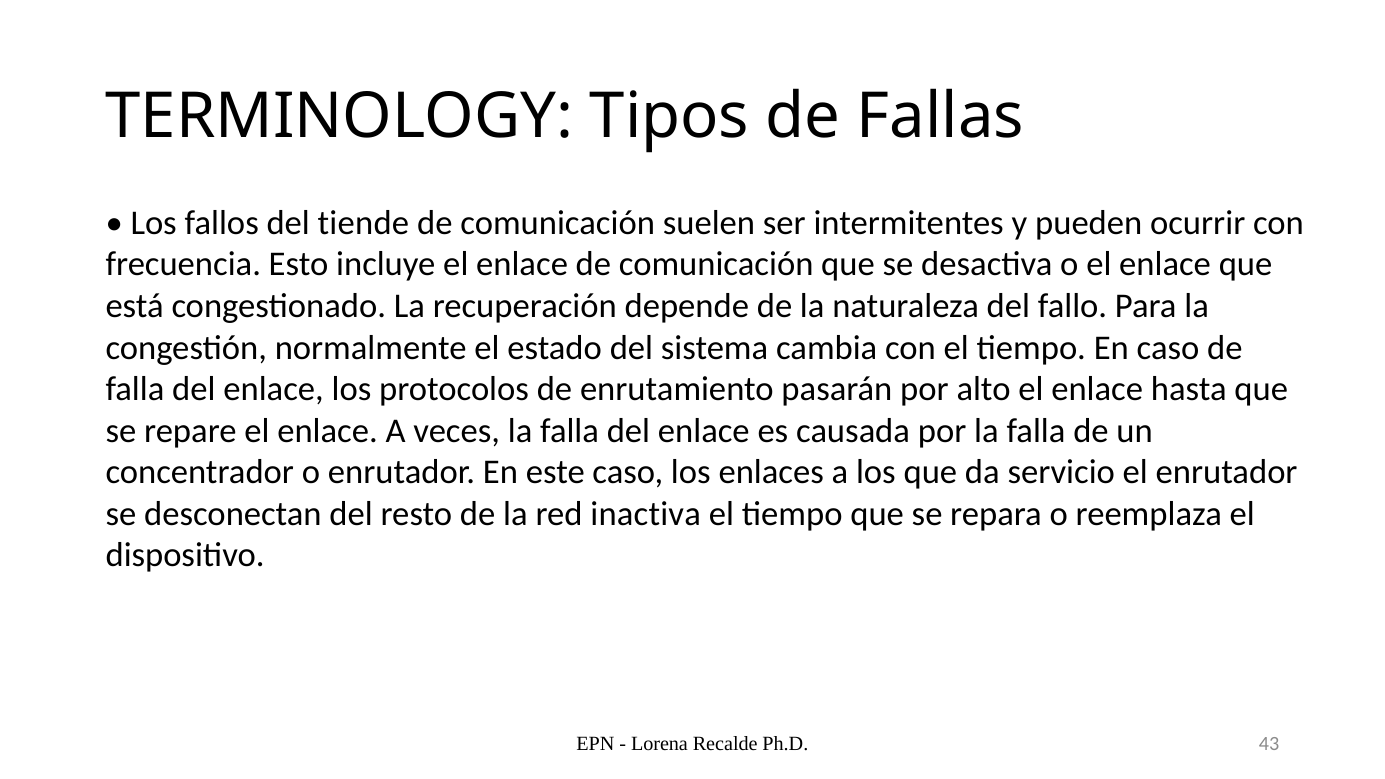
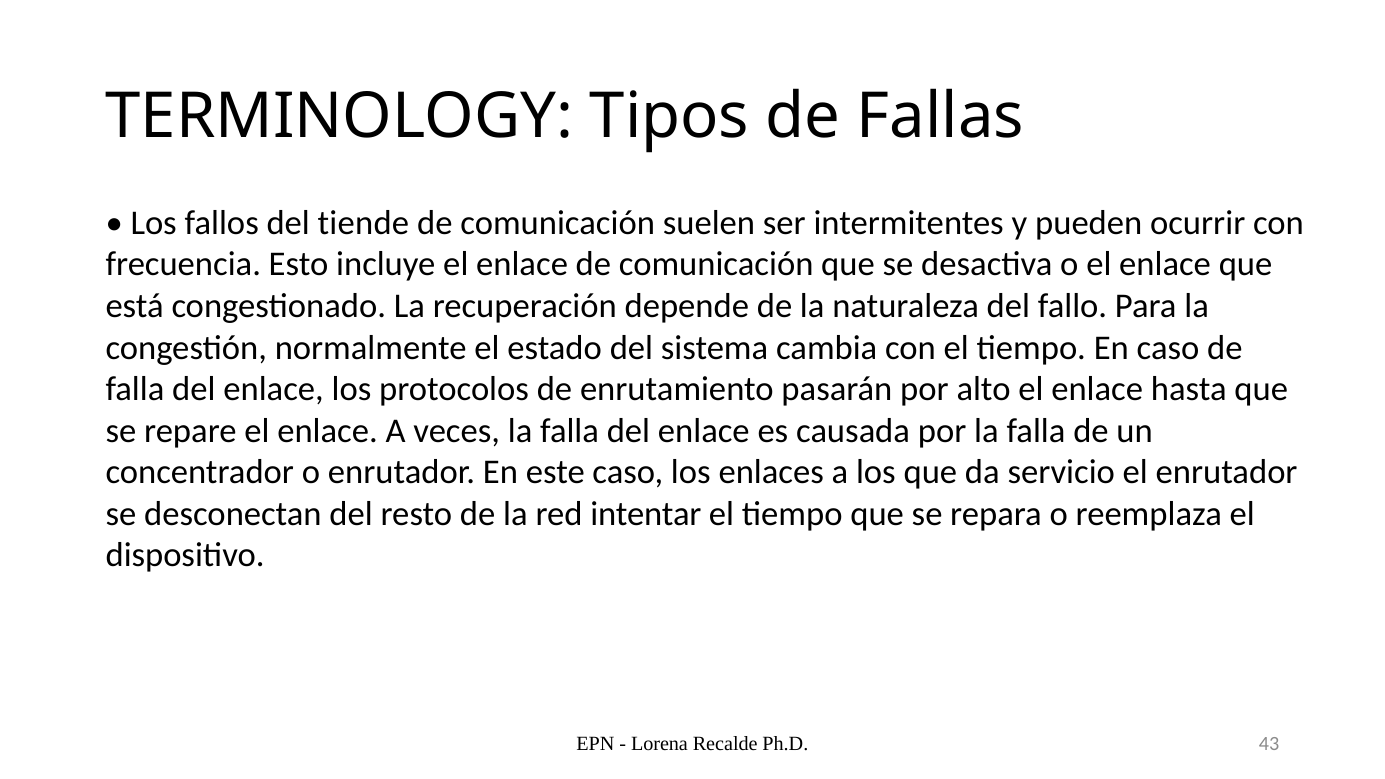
inactiva: inactiva -> intentar (646, 514)
